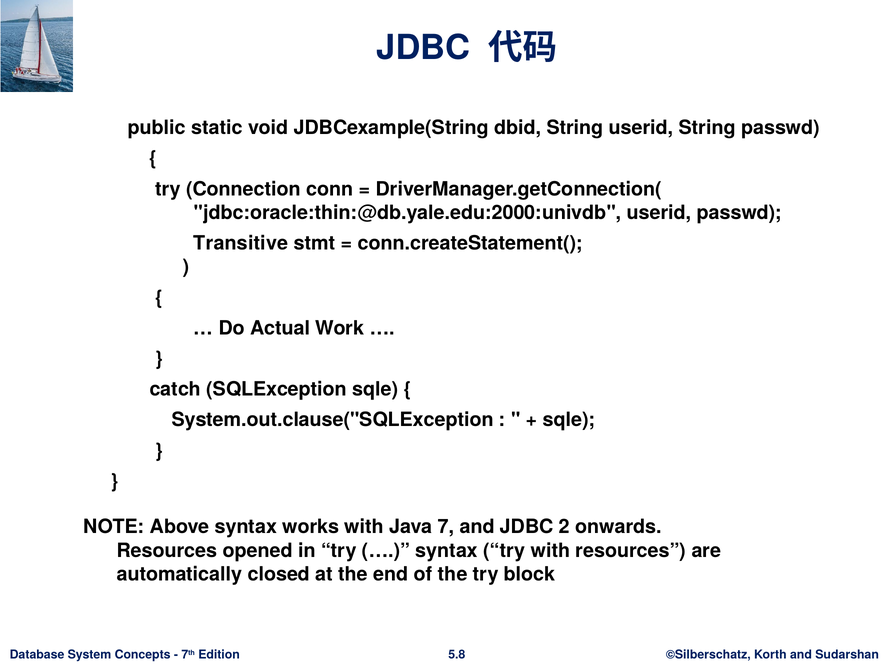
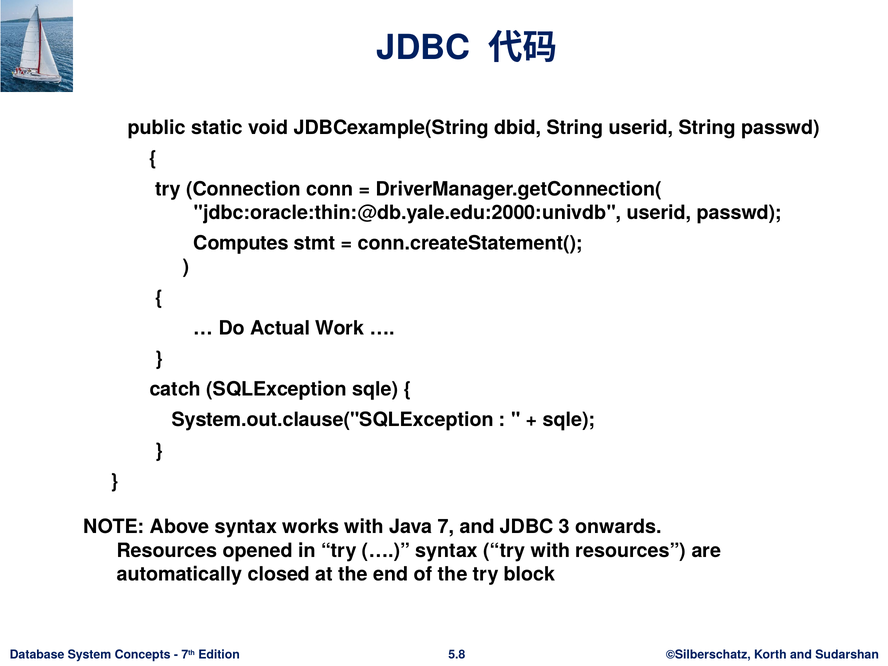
Transitive: Transitive -> Computes (241, 243)
2: 2 -> 3 (564, 527)
